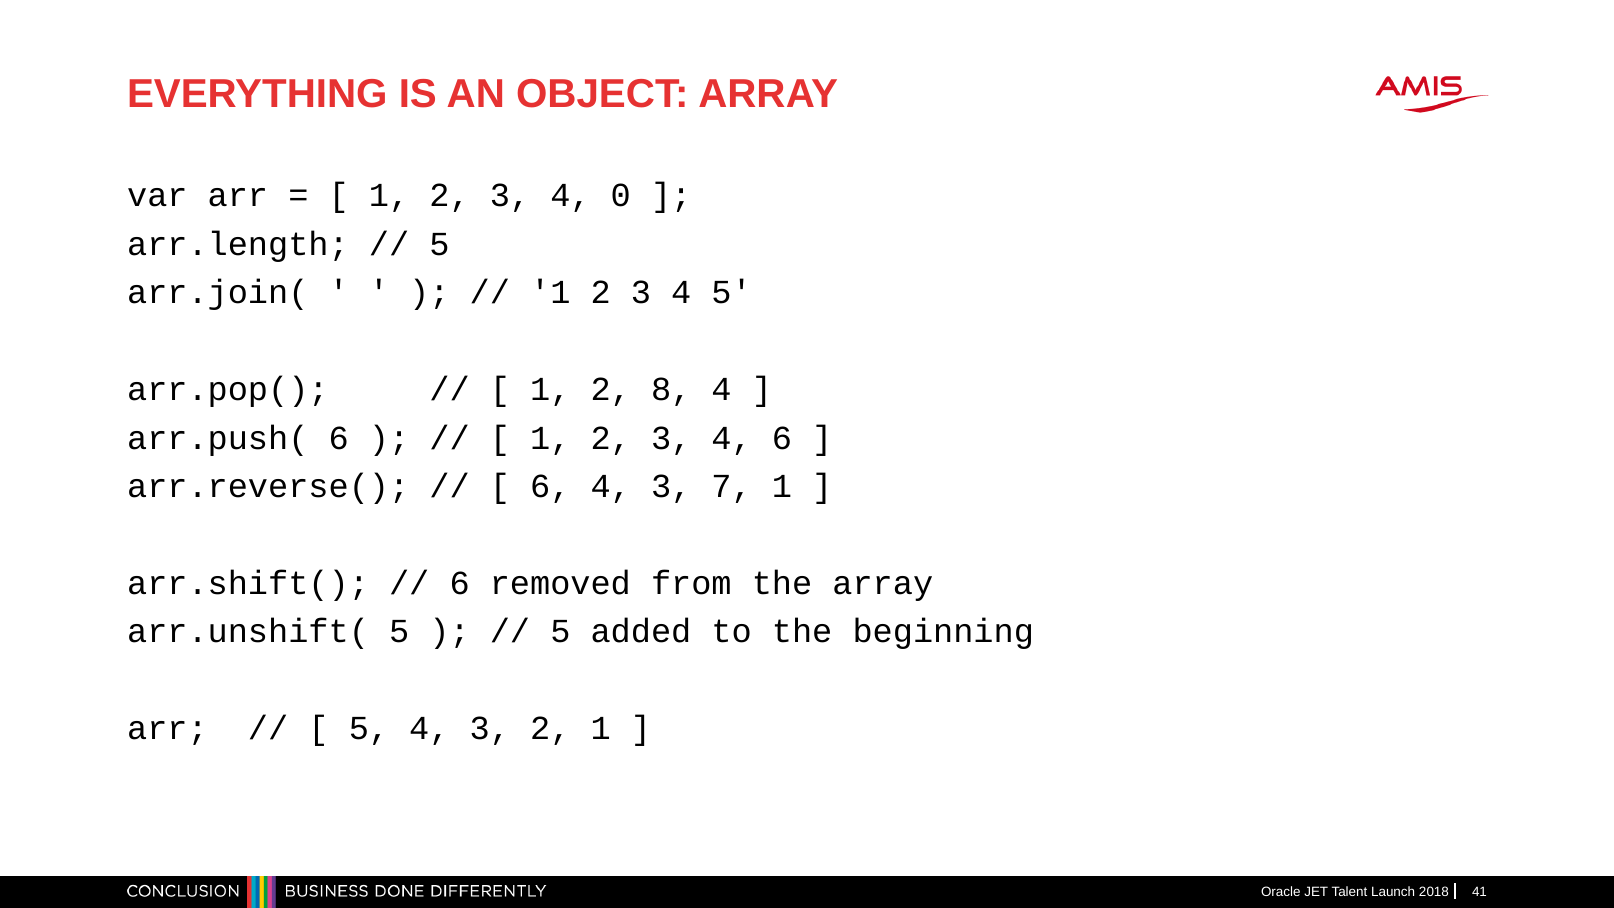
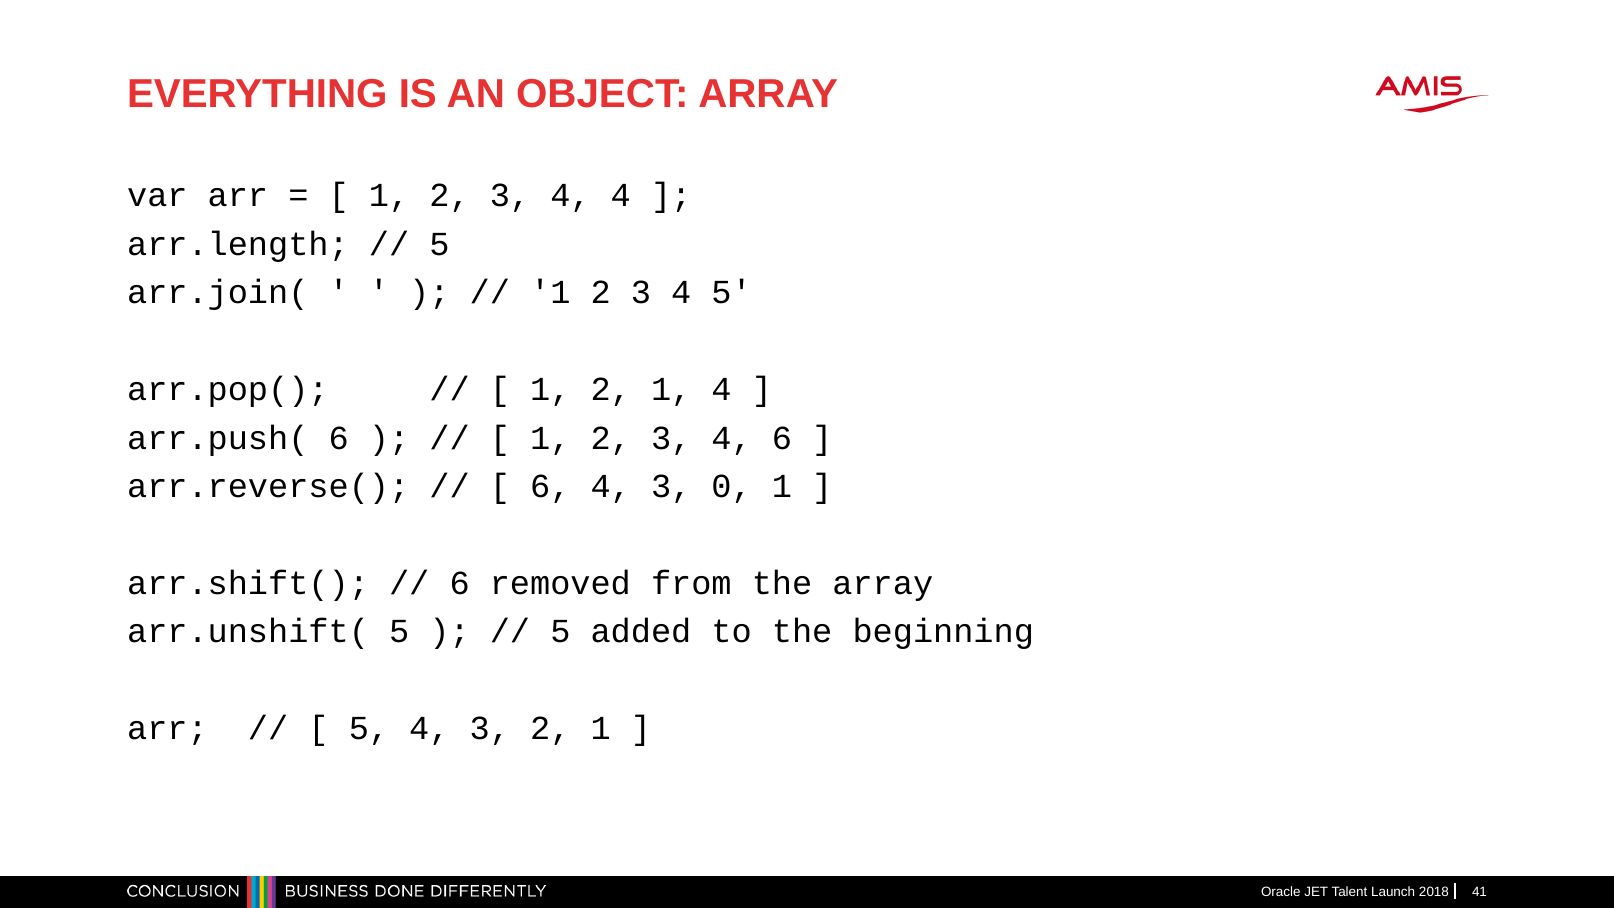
4 0: 0 -> 4 (621, 196)
1 2 8: 8 -> 1 (671, 389)
7: 7 -> 0 (732, 486)
